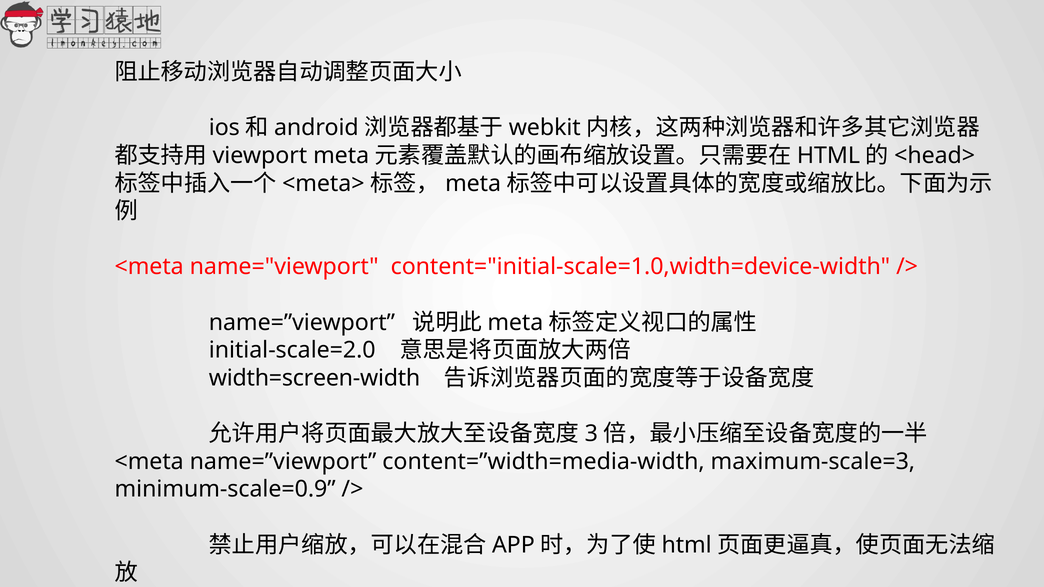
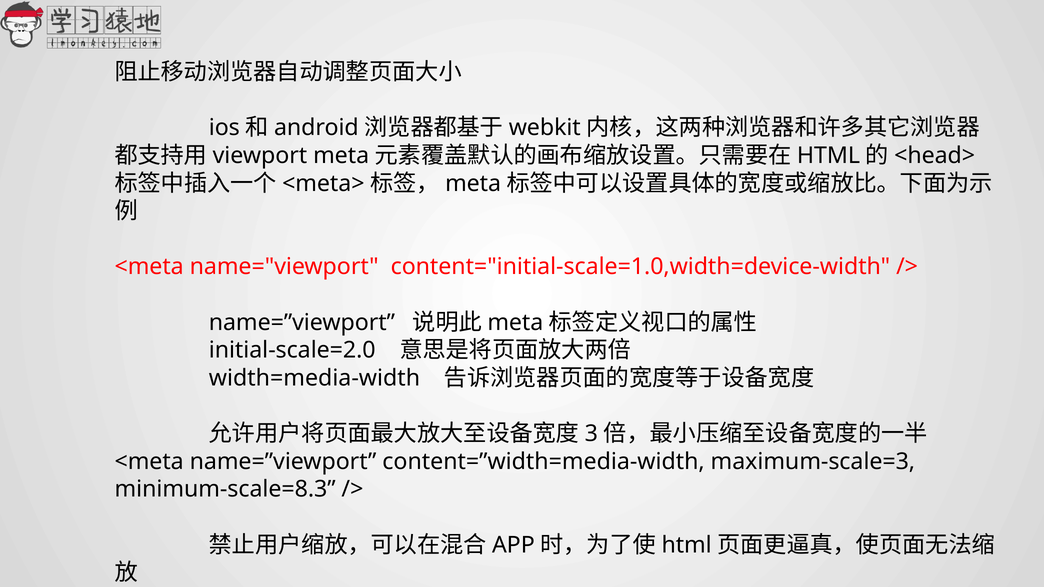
width=screen-width: width=screen-width -> width=media-width (314, 378)
minimum-scale=0.9: minimum-scale=0.9 -> minimum-scale=8.3 (225, 490)
